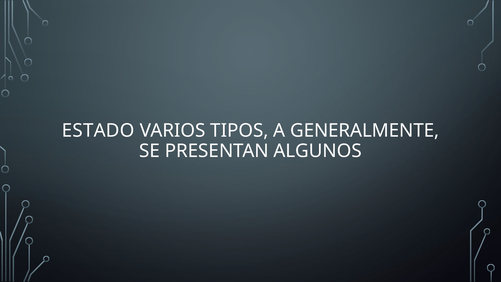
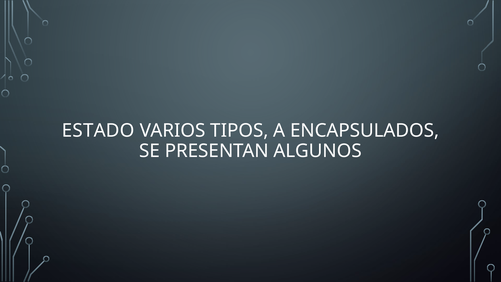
GENERALMENTE: GENERALMENTE -> ENCAPSULADOS (365, 131)
